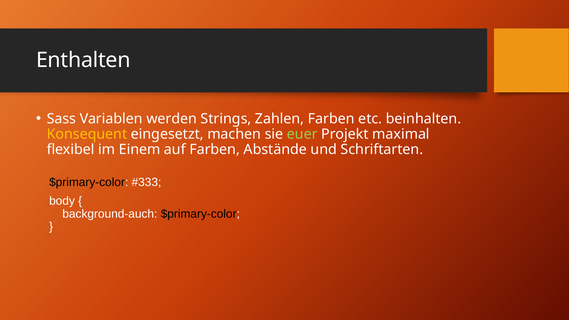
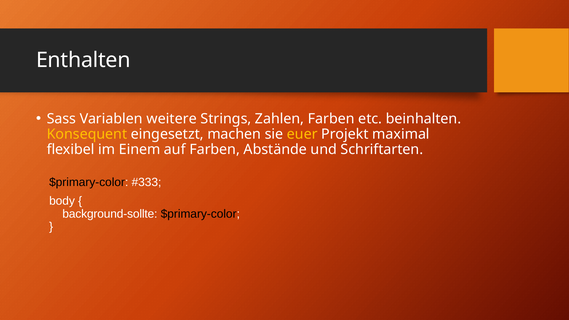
werden: werden -> weitere (172, 119)
euer colour: light green -> yellow (302, 134)
background-auch: background-auch -> background-sollte (110, 214)
